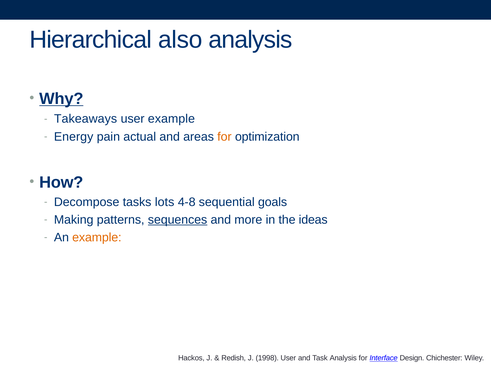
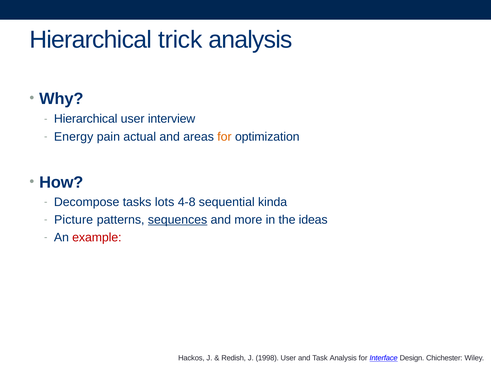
also: also -> trick (180, 40)
Why underline: present -> none (61, 99)
Takeaways: Takeaways -> Hierarchical (86, 119)
user example: example -> interview (172, 119)
goals: goals -> kinda (273, 202)
Making: Making -> Picture (74, 220)
example colour: orange -> red (97, 238)
